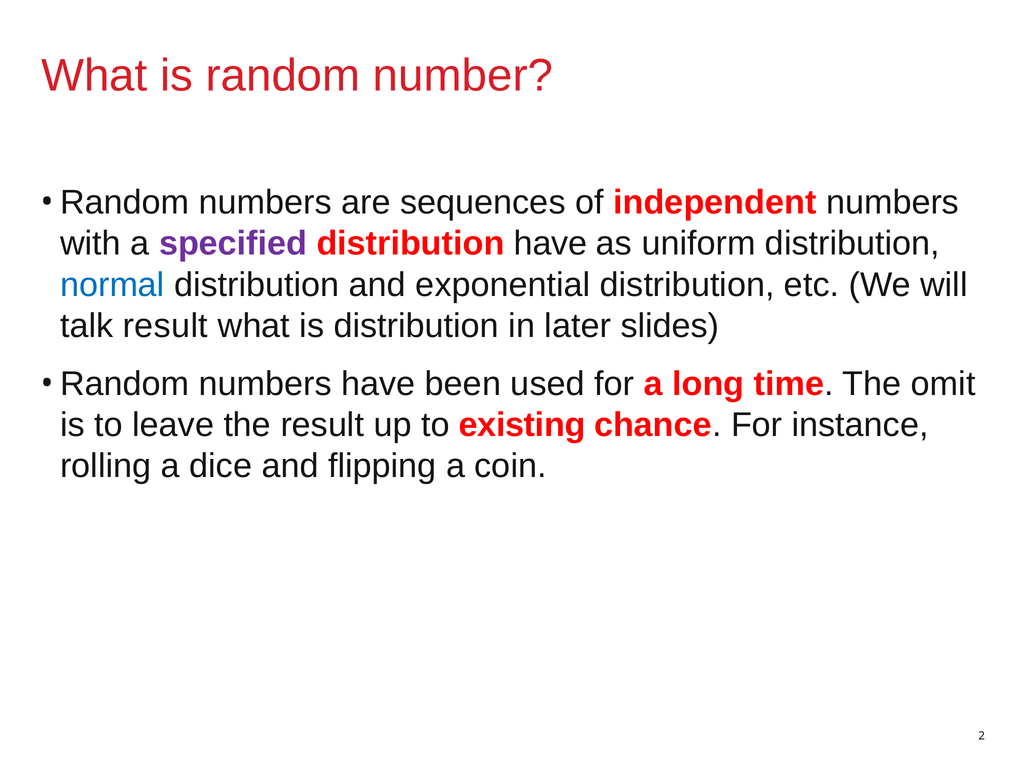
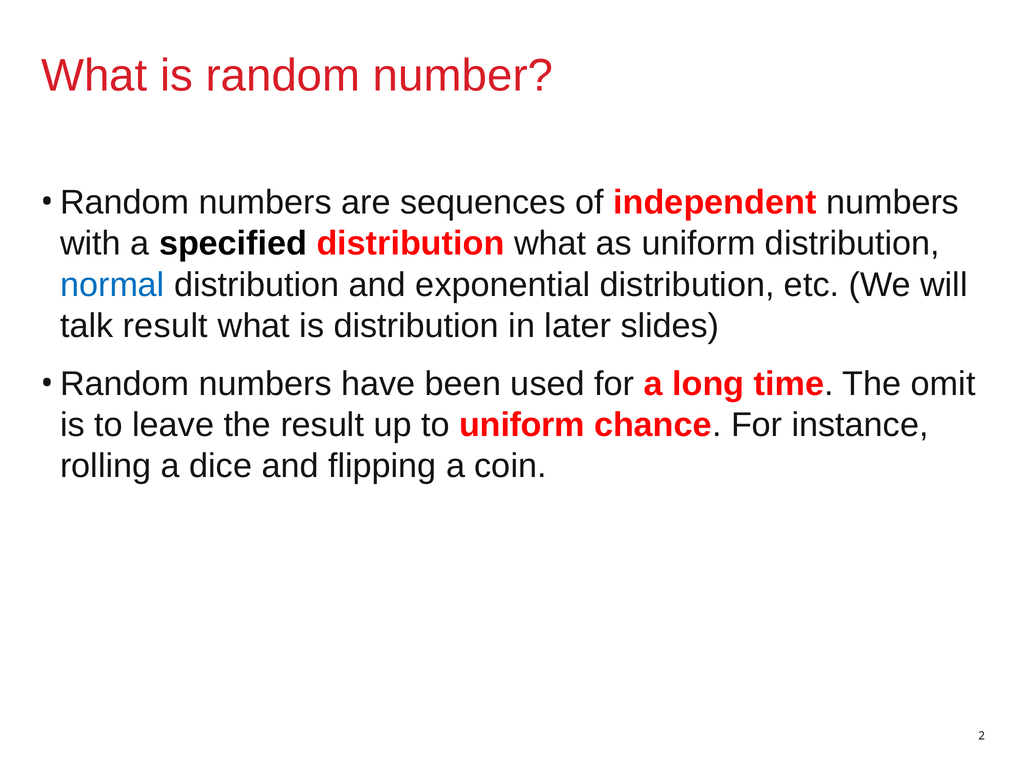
specified colour: purple -> black (233, 244)
distribution have: have -> what (550, 244)
to existing: existing -> uniform (522, 425)
